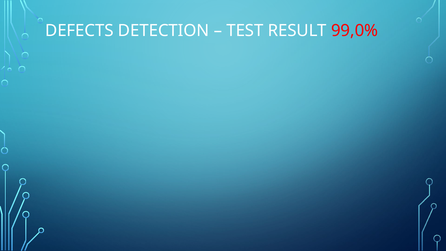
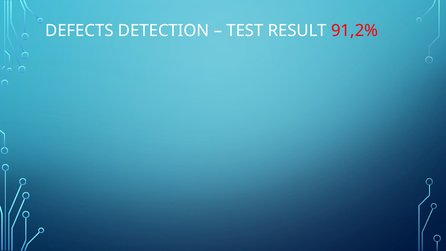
99,0%: 99,0% -> 91,2% (355, 31)
